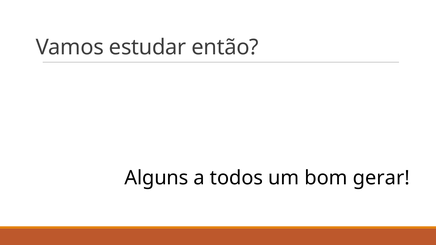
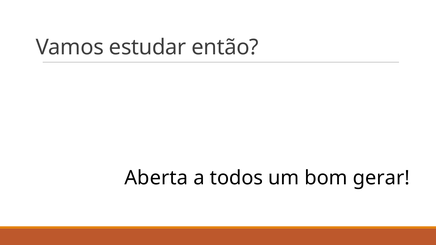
Alguns: Alguns -> Aberta (156, 178)
